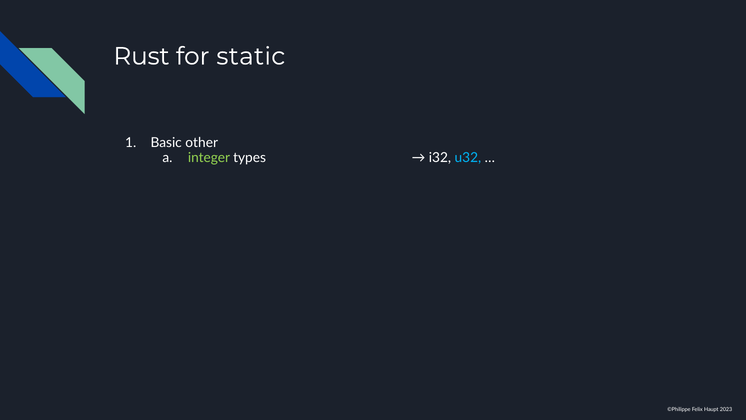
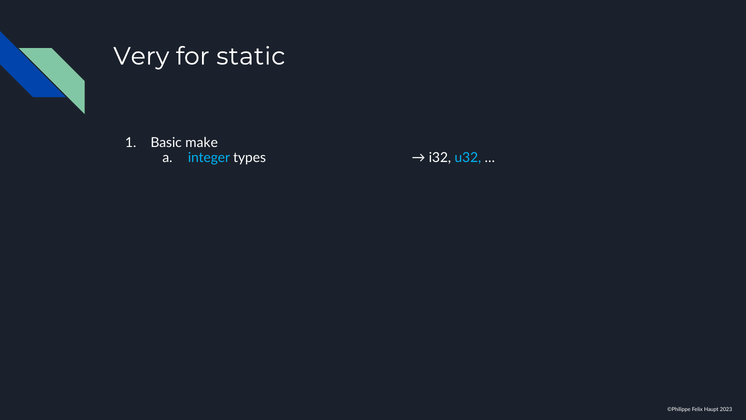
Rust: Rust -> Very (141, 56)
other: other -> make (202, 143)
integer colour: light green -> light blue (209, 157)
